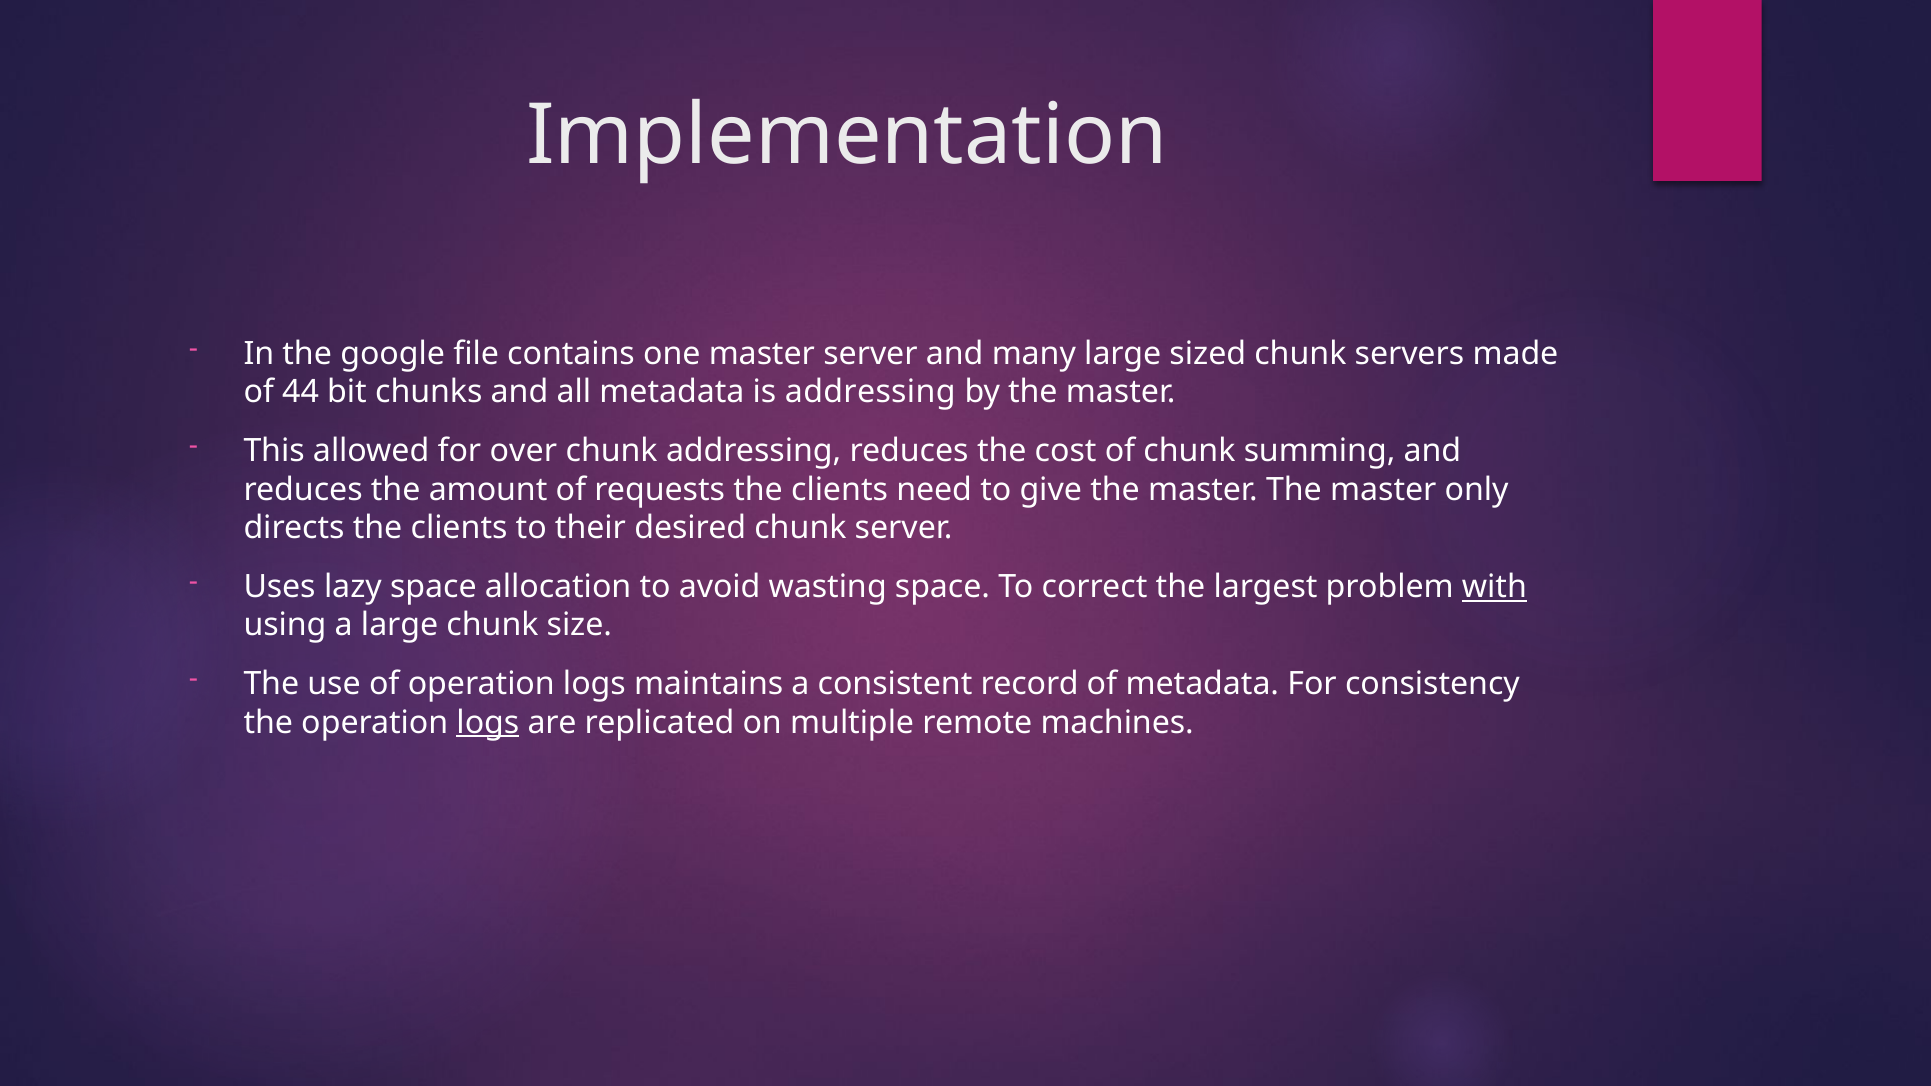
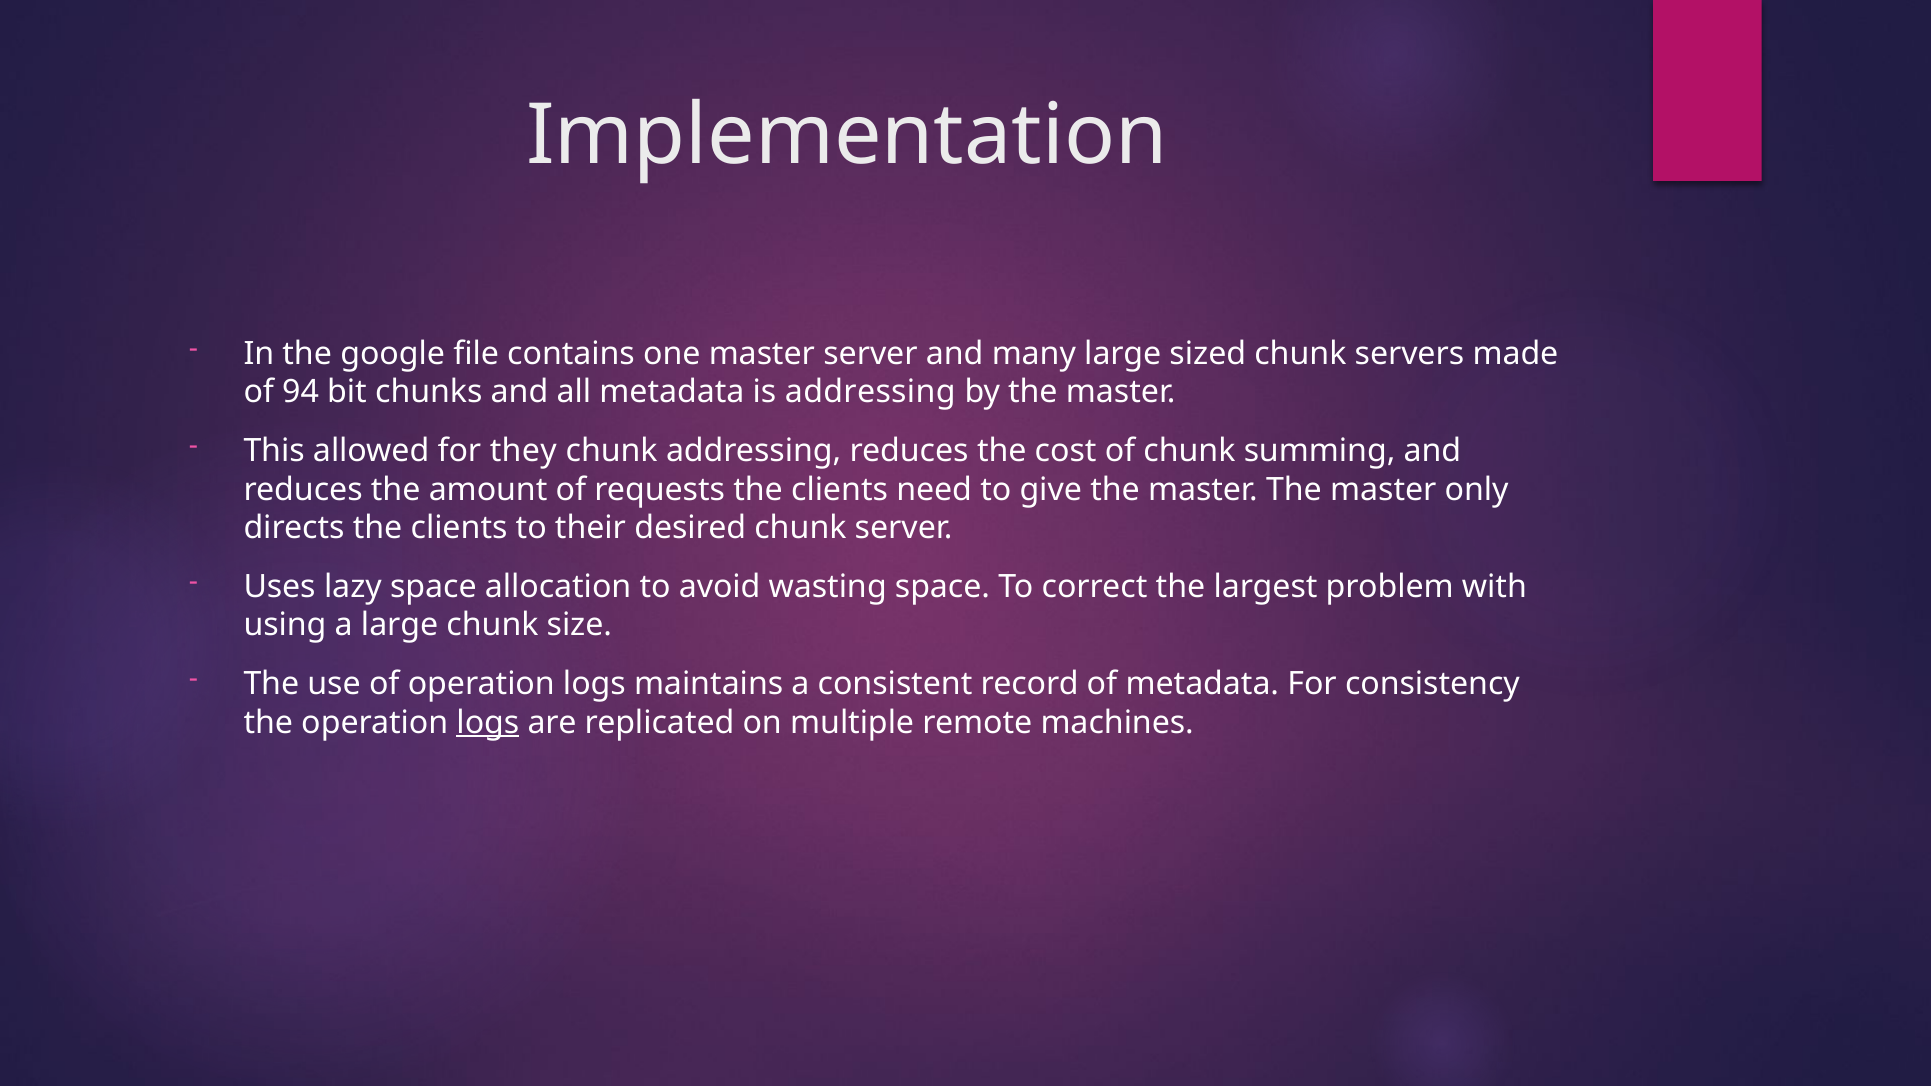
44: 44 -> 94 (301, 392)
over: over -> they (523, 451)
with underline: present -> none (1494, 587)
